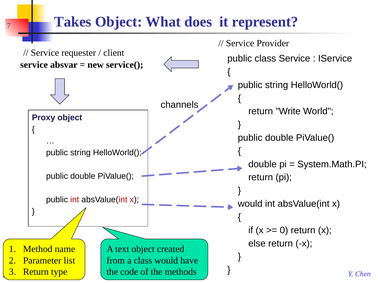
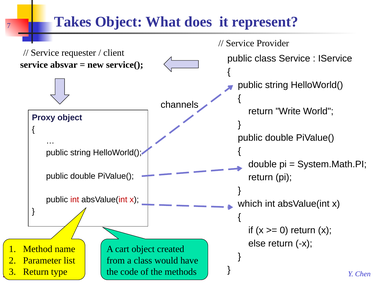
would: would -> which (250, 204)
text: text -> cart (122, 250)
